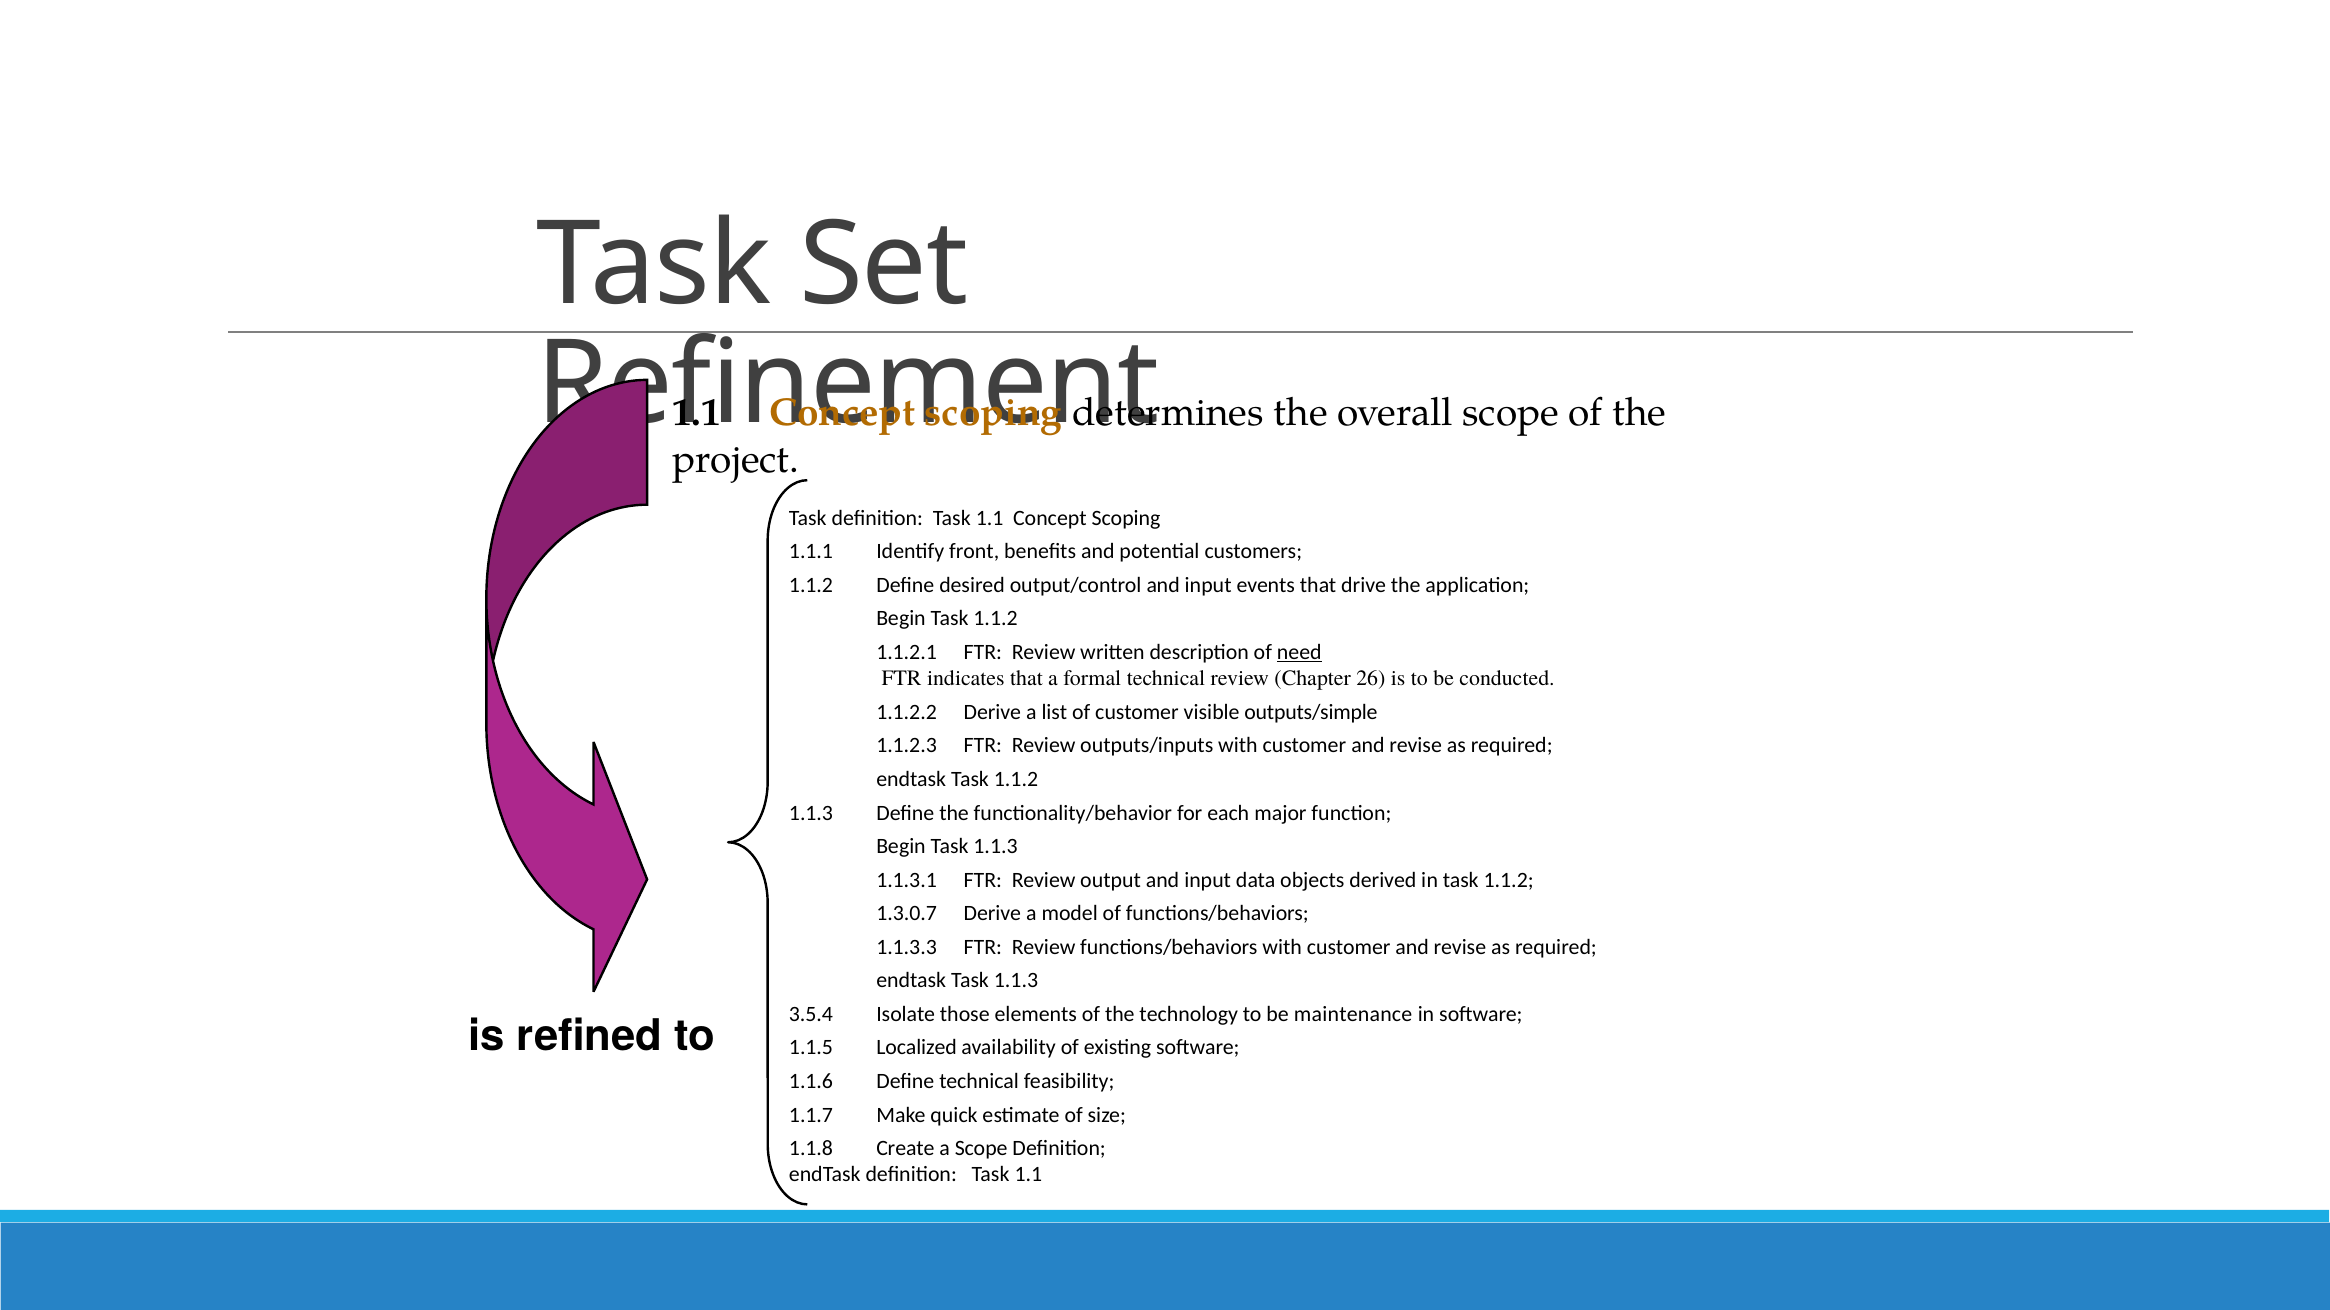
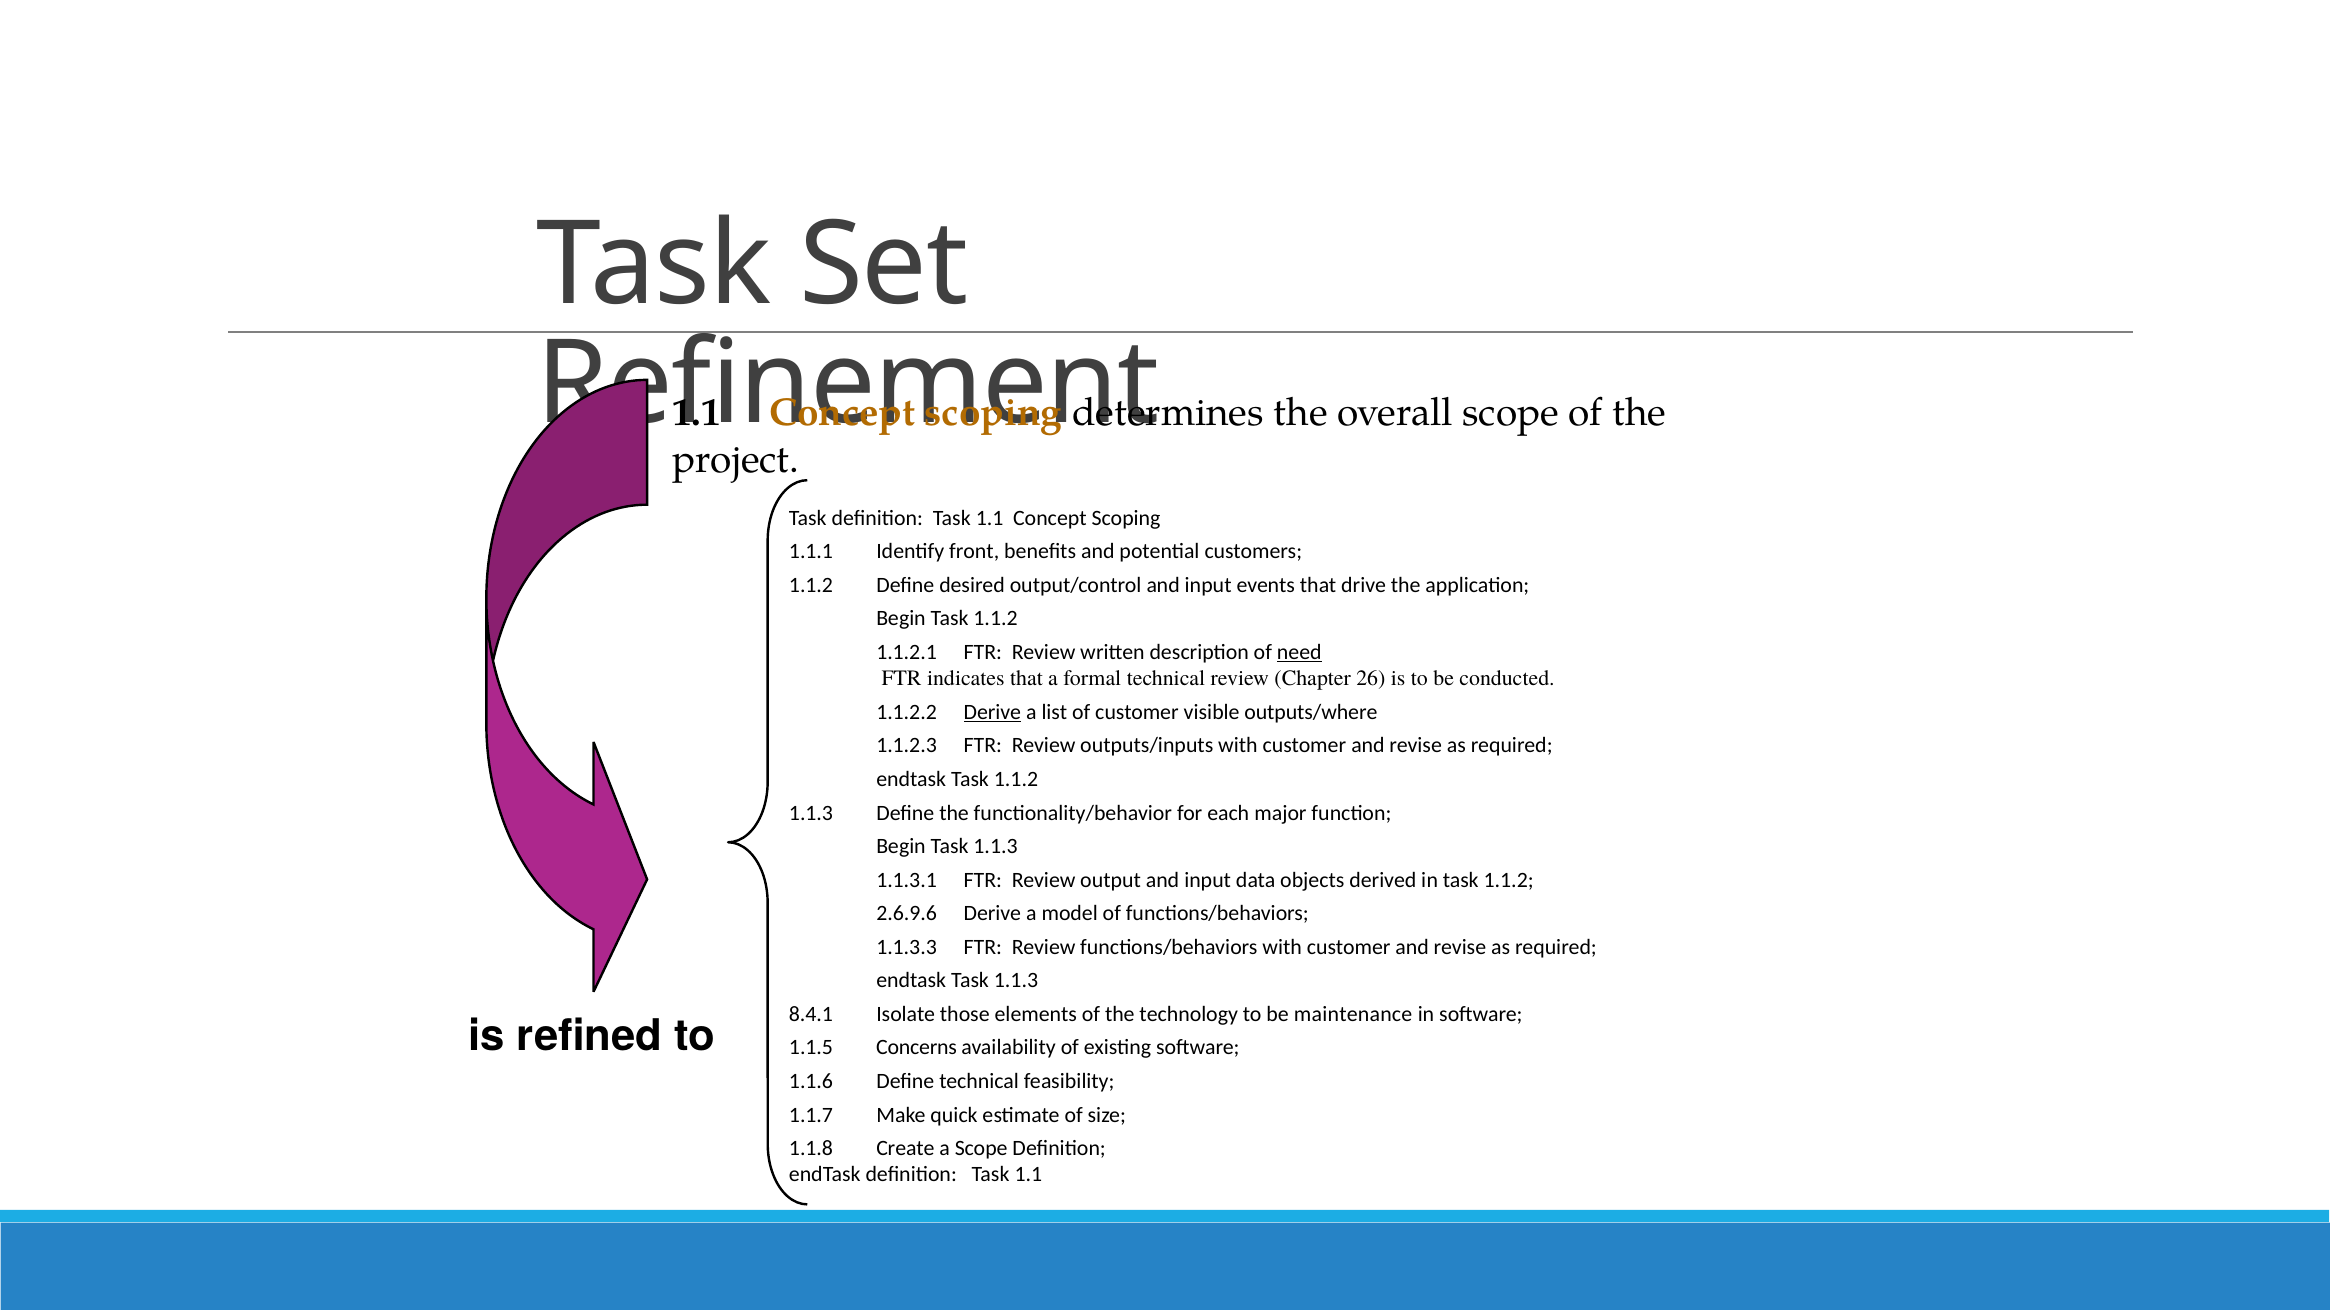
Derive underline: none -> present (992, 712)
outputs/simple: outputs/simple -> outputs/where (1311, 712)
1.3.0.7: 1.3.0.7 -> 2.6.9.6 (907, 914)
3.5.4: 3.5.4 -> 8.4.1 (811, 1015)
Localized: Localized -> Concerns (917, 1048)
